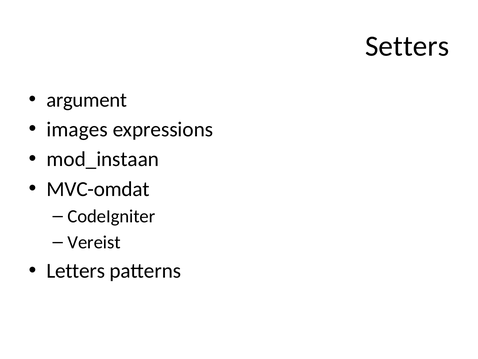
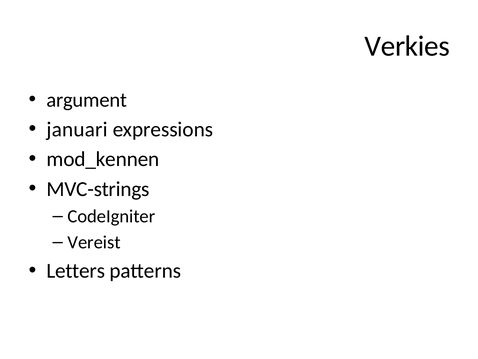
Setters: Setters -> Verkies (407, 46)
images: images -> januari (77, 129)
mod_instaan: mod_instaan -> mod_kennen (103, 159)
MVC-omdat: MVC-omdat -> MVC-strings (98, 189)
